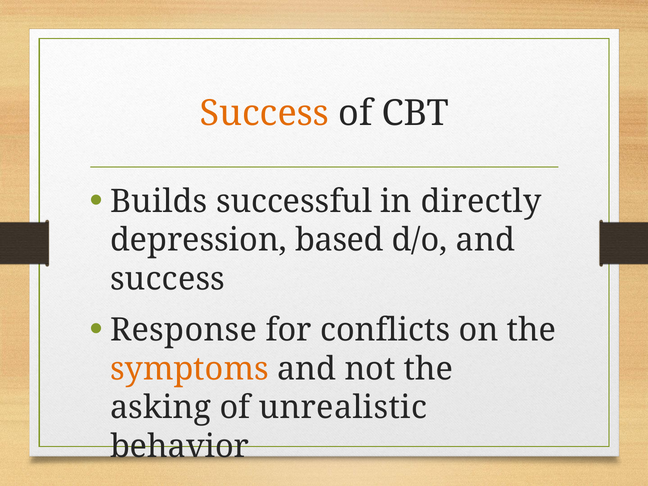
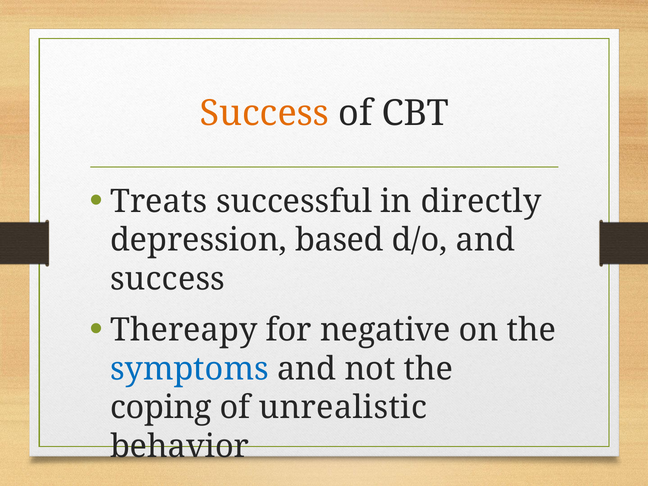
Builds: Builds -> Treats (159, 201)
Response: Response -> Thereapy (184, 330)
conflicts: conflicts -> negative (385, 330)
symptoms colour: orange -> blue (189, 369)
asking: asking -> coping (161, 408)
